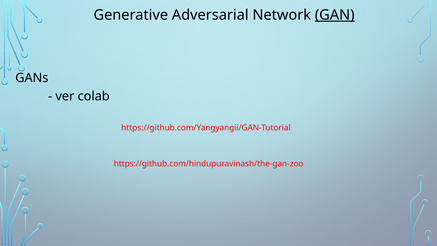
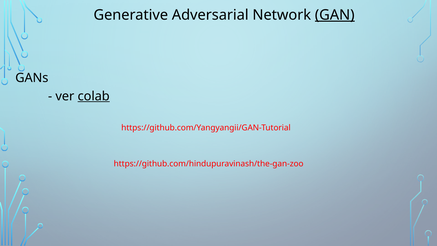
colab underline: none -> present (94, 96)
